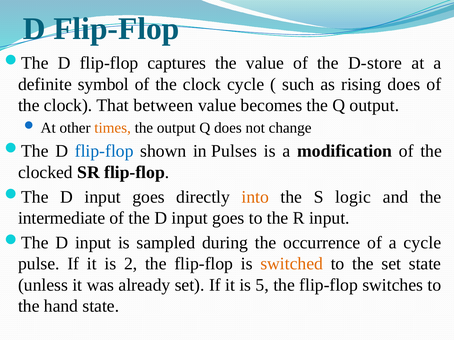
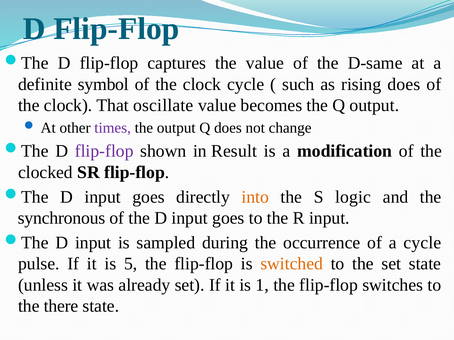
D-store: D-store -> D-same (375, 63)
between: between -> oscillate (163, 106)
times colour: orange -> purple (113, 128)
flip-flop colour: blue -> purple (104, 151)
Pulses: Pulses -> Result (234, 151)
intermediate: intermediate -> synchronous (62, 218)
2: 2 -> 5 (131, 264)
5: 5 -> 1 (262, 285)
hand: hand -> there (61, 306)
